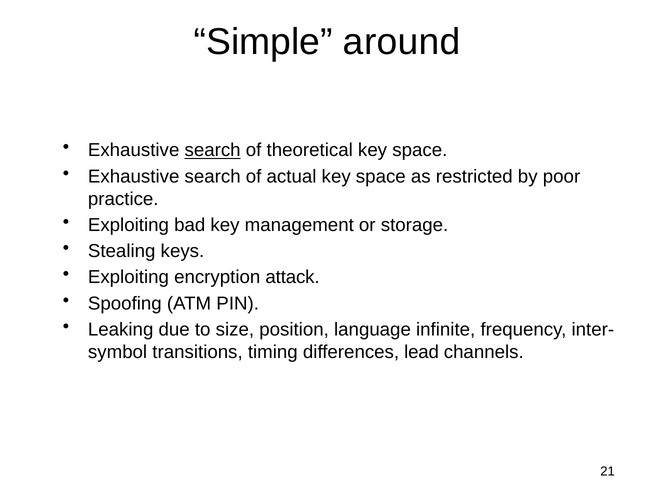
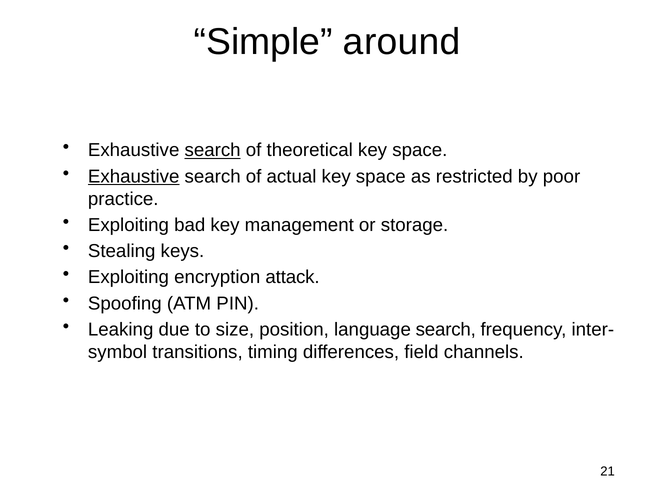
Exhaustive underline: none -> present (134, 176)
language infinite: infinite -> search (446, 330)
lead: lead -> field (421, 352)
